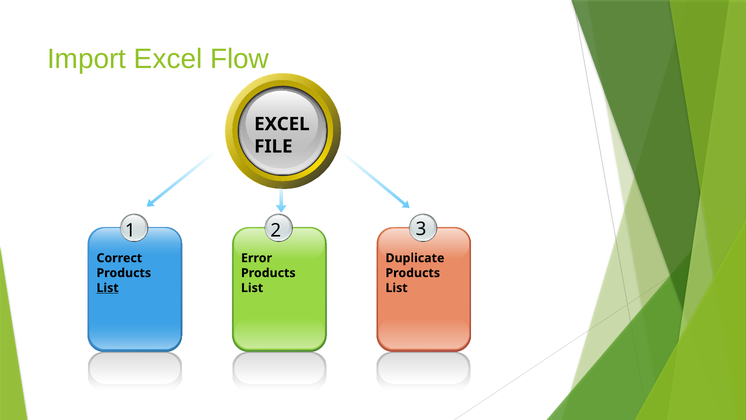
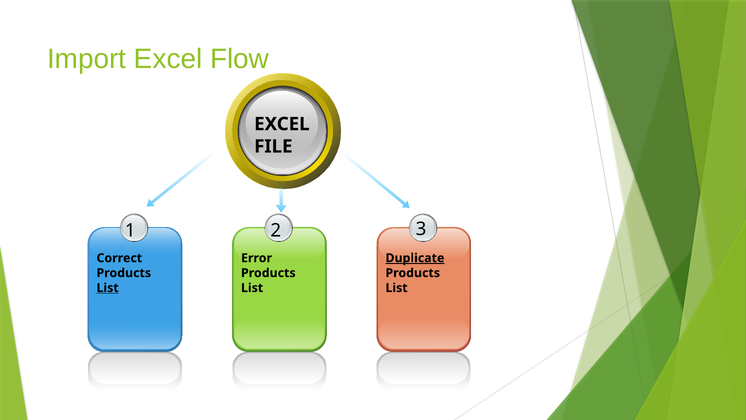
Duplicate underline: none -> present (415, 258)
